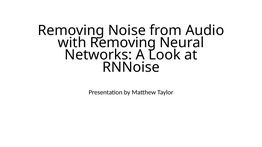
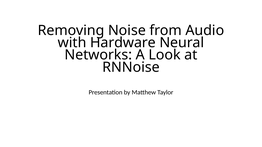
with Removing: Removing -> Hardware (123, 43)
